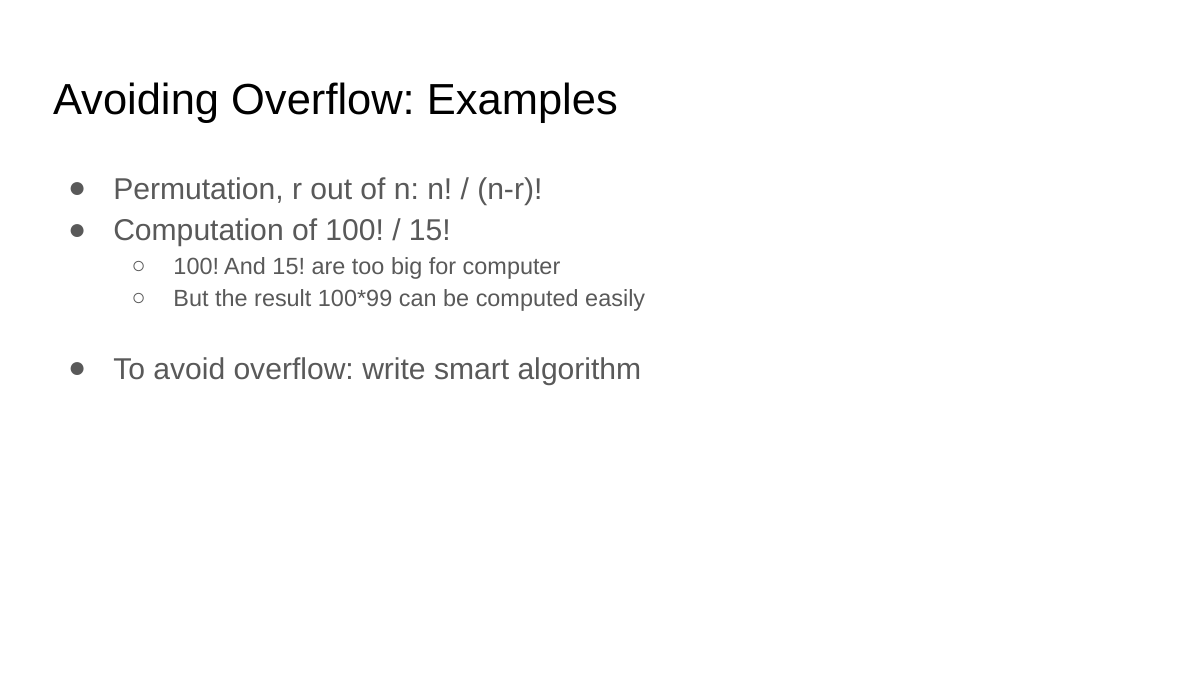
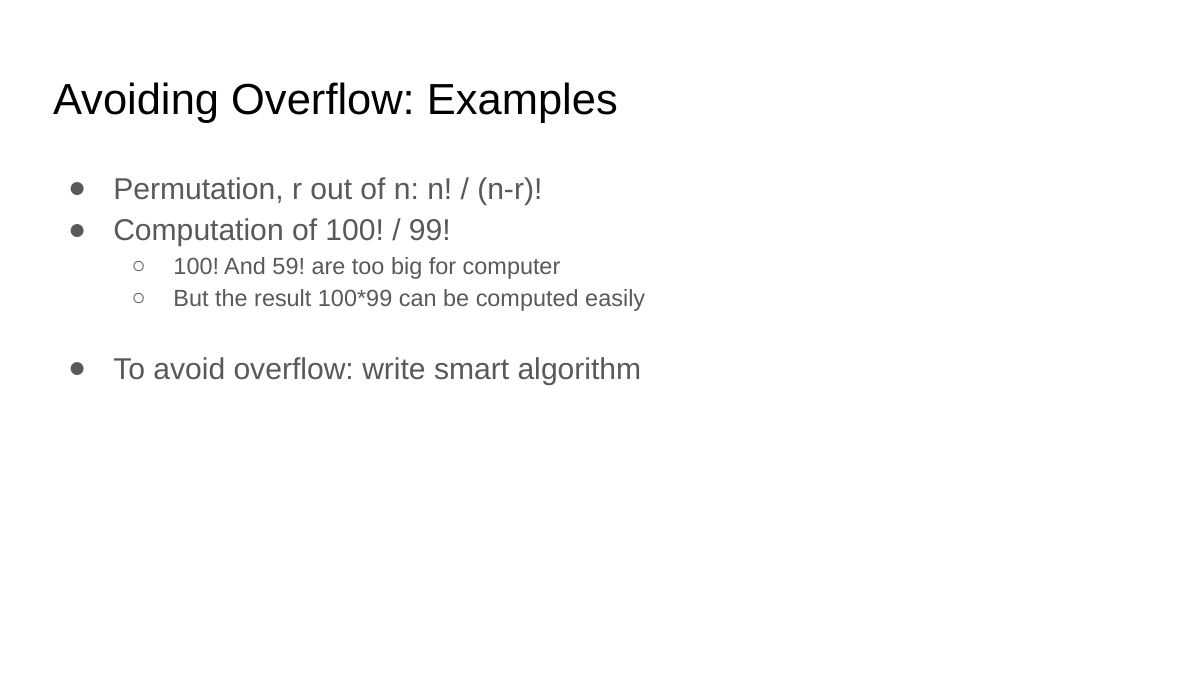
15: 15 -> 99 (430, 231)
And 15: 15 -> 59 (289, 267)
